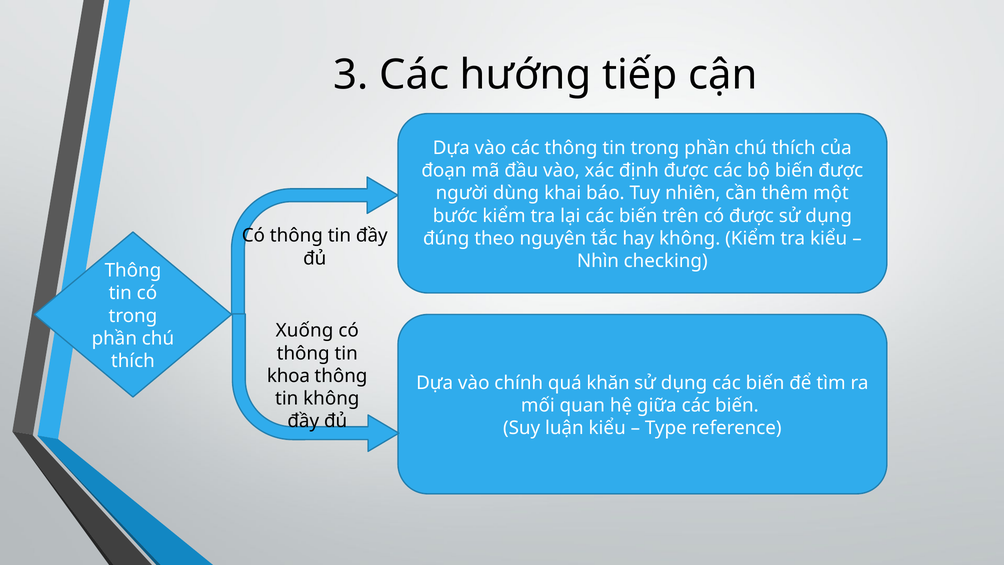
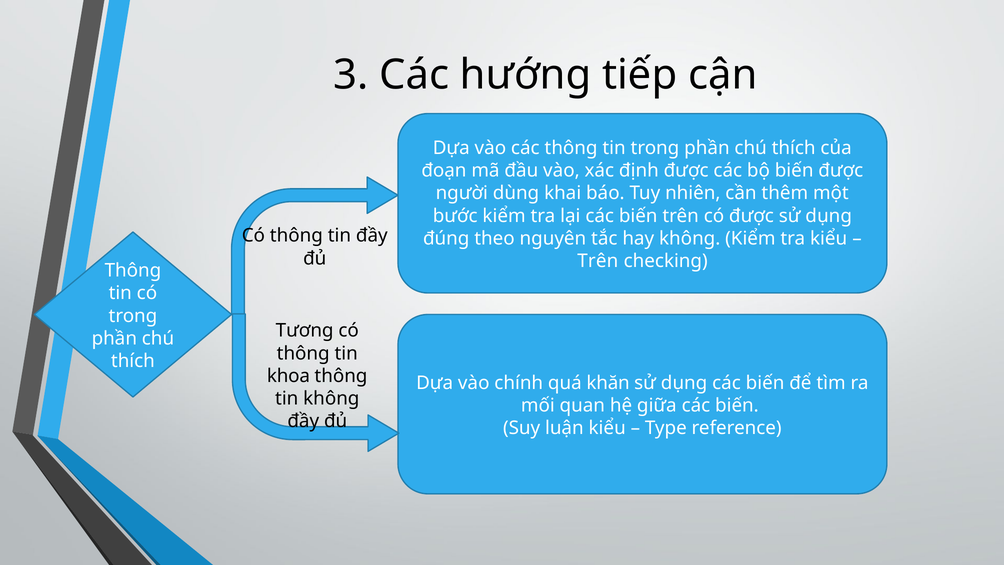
Nhìn: Nhìn -> Trên (598, 261)
Xuống: Xuống -> Tương (305, 331)
